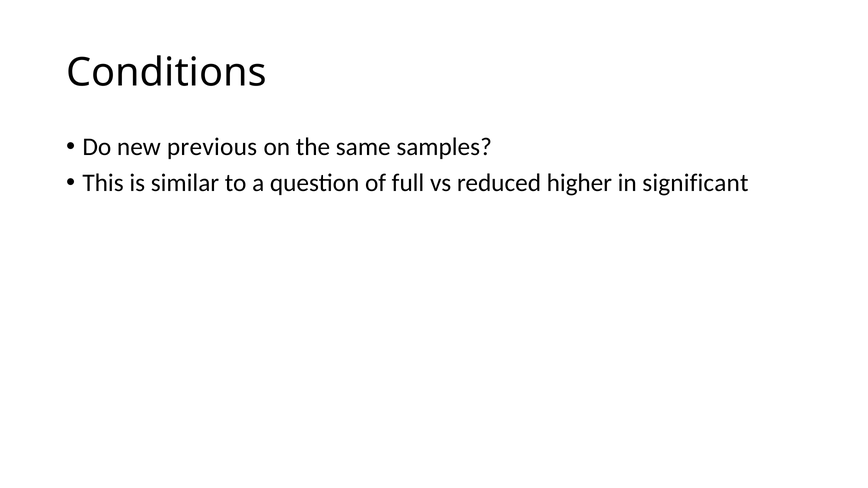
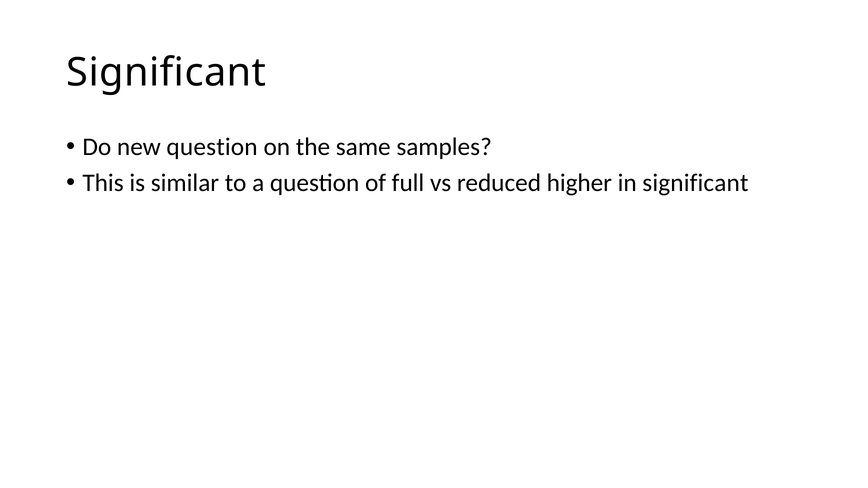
Conditions: Conditions -> Significant (166, 73)
new previous: previous -> question (212, 147)
